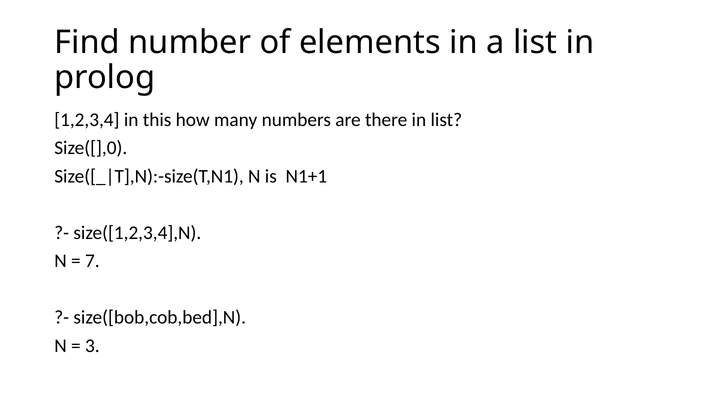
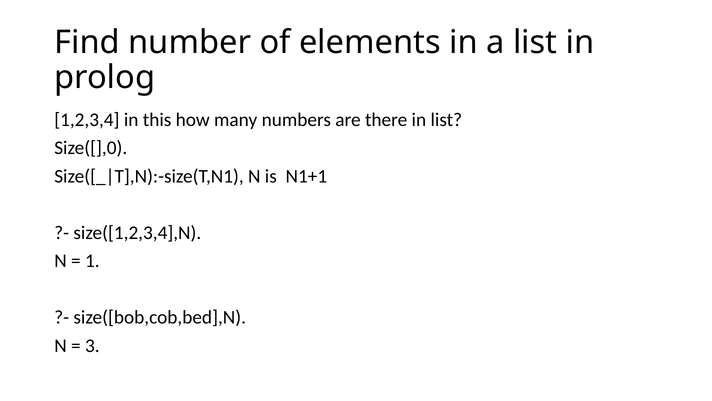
7: 7 -> 1 (92, 261)
